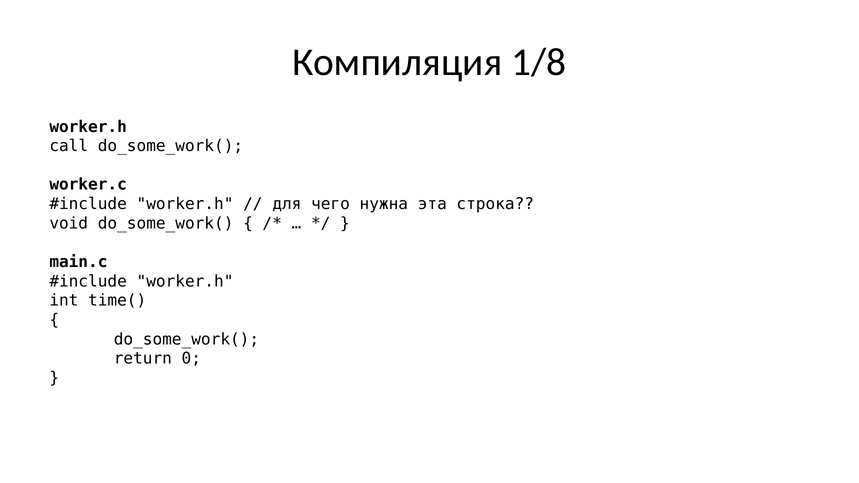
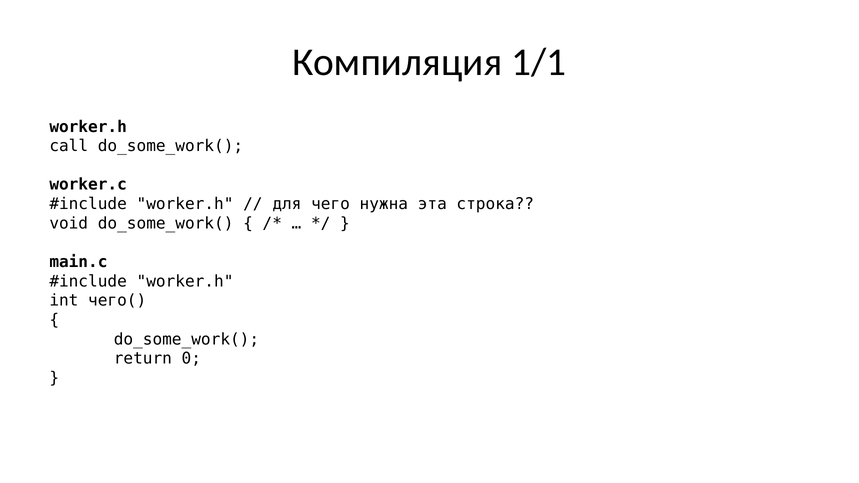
1/8: 1/8 -> 1/1 (539, 62)
time(: time( -> чего( (117, 301)
